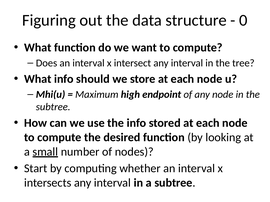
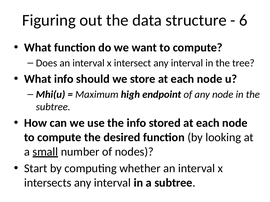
0: 0 -> 6 (243, 20)
